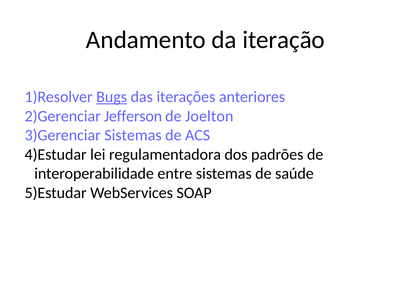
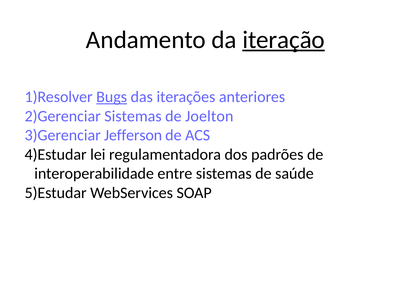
iteração underline: none -> present (284, 40)
Jefferson: Jefferson -> Sistemas (133, 116)
Sistemas: Sistemas -> Jefferson (133, 135)
